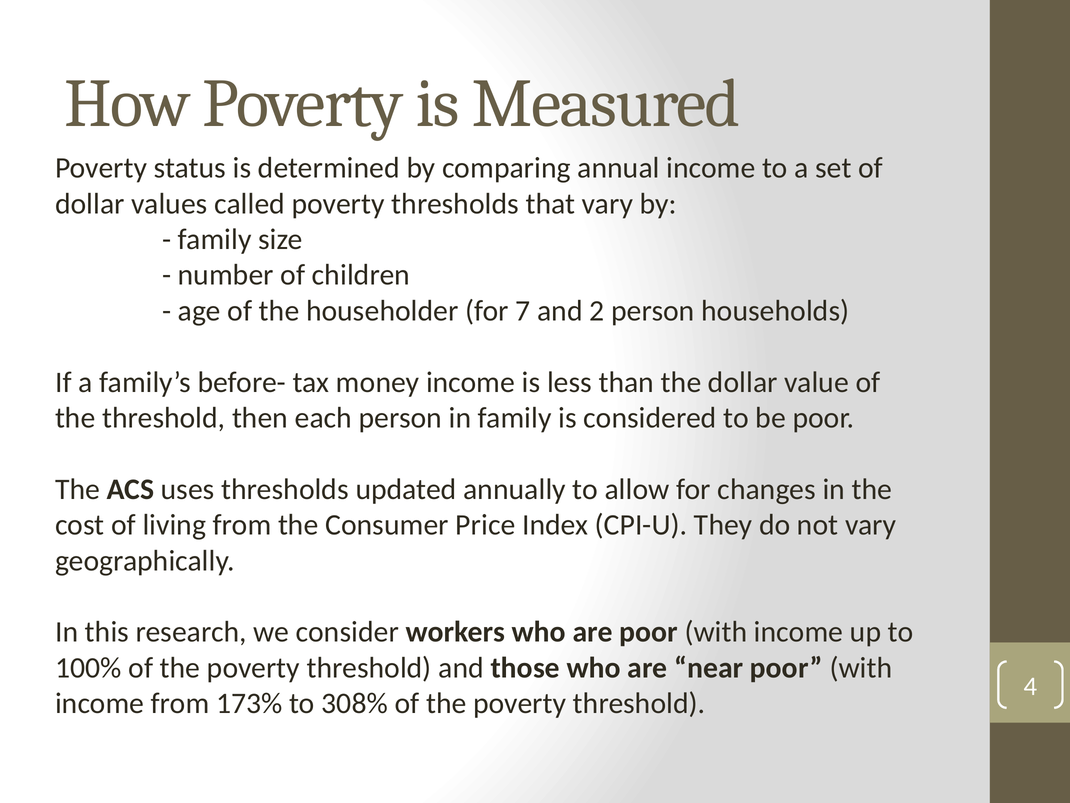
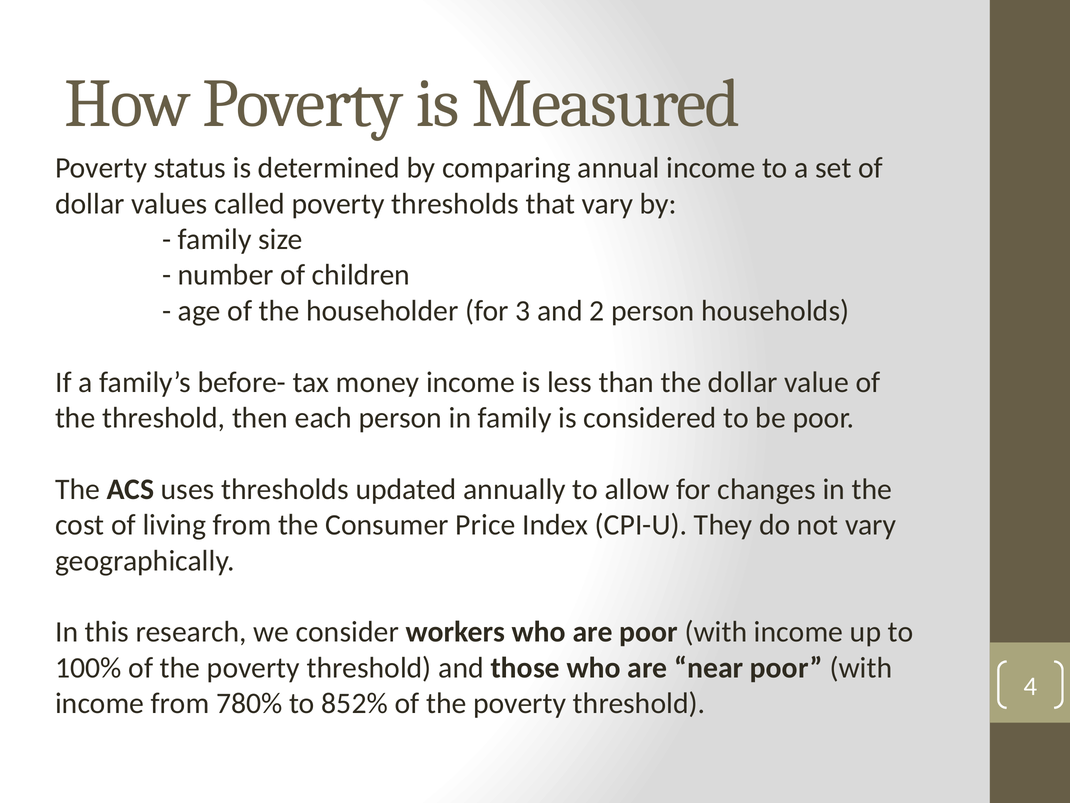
7: 7 -> 3 (523, 311)
173%: 173% -> 780% (249, 703)
308%: 308% -> 852% (355, 703)
